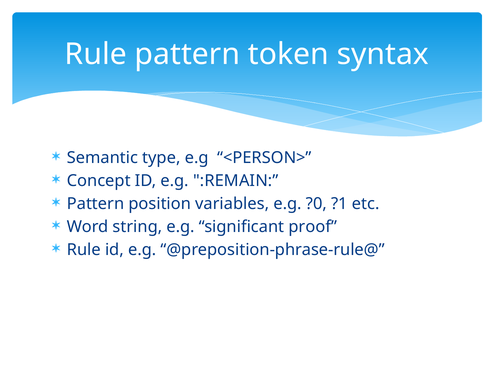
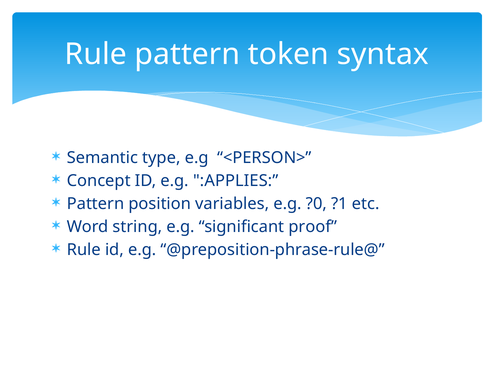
:REMAIN: :REMAIN -> :APPLIES (236, 181)
